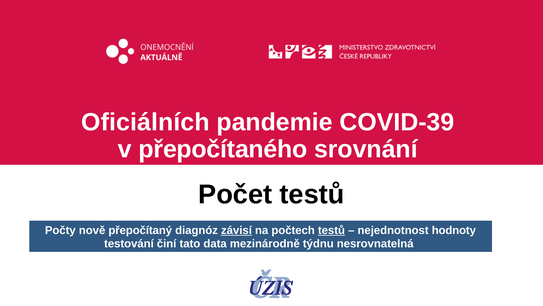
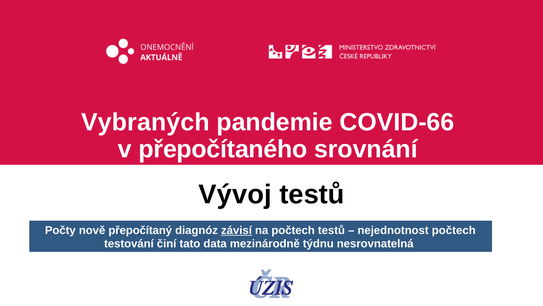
Oficiálních: Oficiálních -> Vybraných (145, 122)
COVID-39: COVID-39 -> COVID-66 (397, 122)
Počet: Počet -> Vývoj (235, 194)
testů underline: present -> none (331, 230)
nejednotnost hodnoty: hodnoty -> počtech (454, 230)
